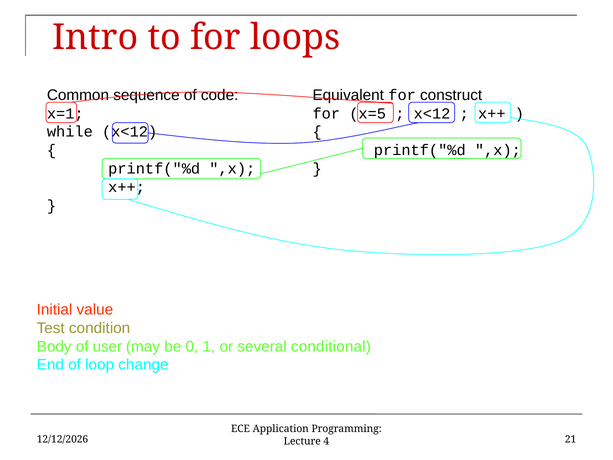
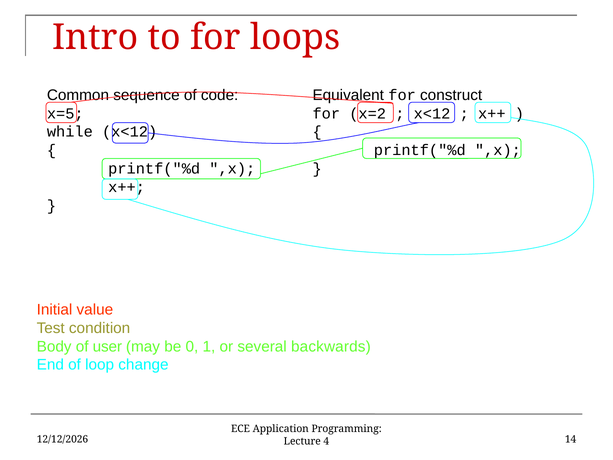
x=1: x=1 -> x=5 (65, 113)
x=5: x=5 -> x=2 (368, 113)
conditional: conditional -> backwards (331, 346)
21: 21 -> 14 (571, 439)
